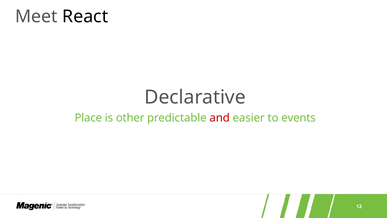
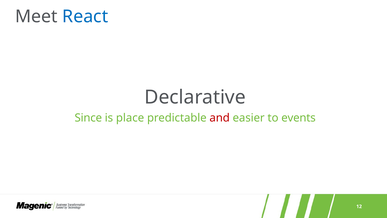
React colour: black -> blue (85, 17)
Place: Place -> Since (88, 118)
other: other -> place (130, 118)
